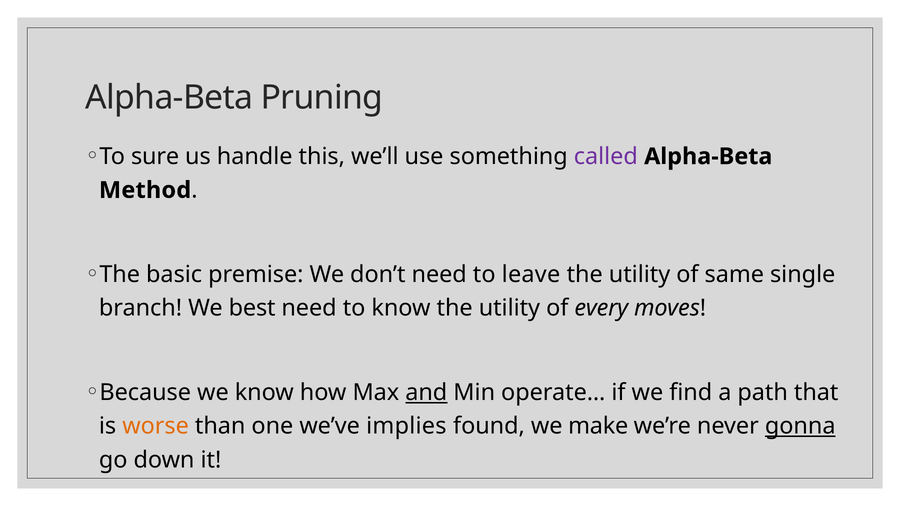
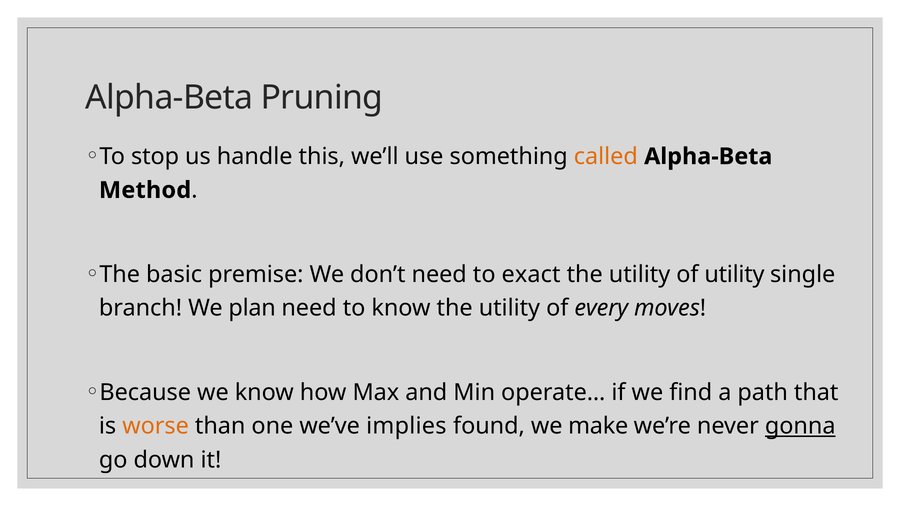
sure: sure -> stop (155, 157)
called colour: purple -> orange (606, 157)
leave: leave -> exact (531, 275)
of same: same -> utility (734, 275)
best: best -> plan (252, 308)
and underline: present -> none (426, 393)
